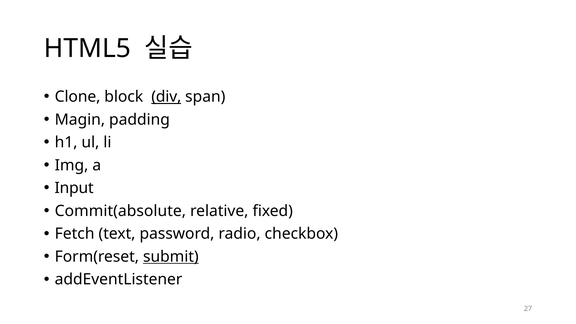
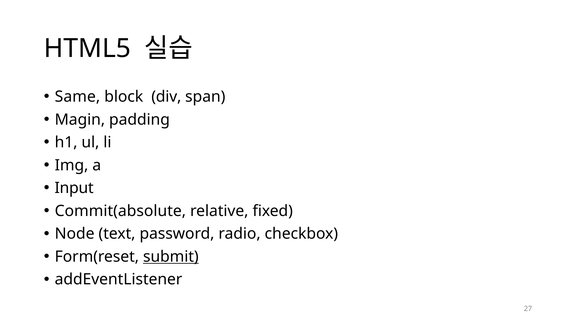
Clone: Clone -> Same (77, 97)
div underline: present -> none (166, 97)
Fetch: Fetch -> Node (75, 234)
